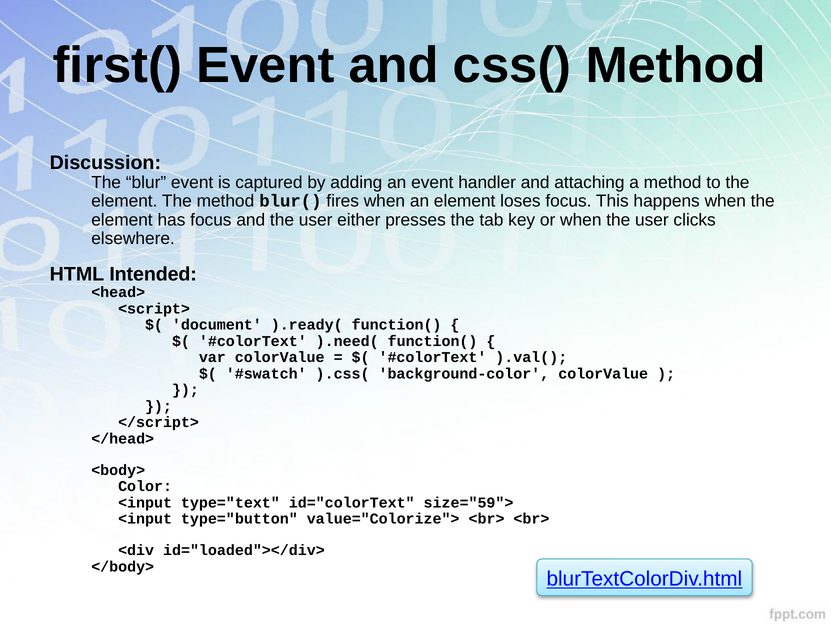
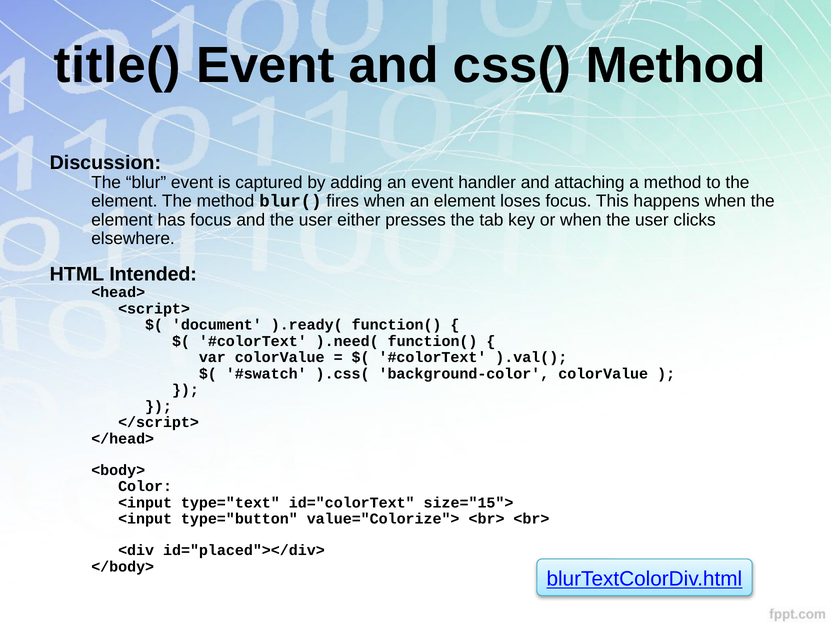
first(: first( -> title( (117, 65)
size="59">: size="59"> -> size="15"> (469, 502)
id="loaded"></div>: id="loaded"></div> -> id="placed"></div> (244, 550)
